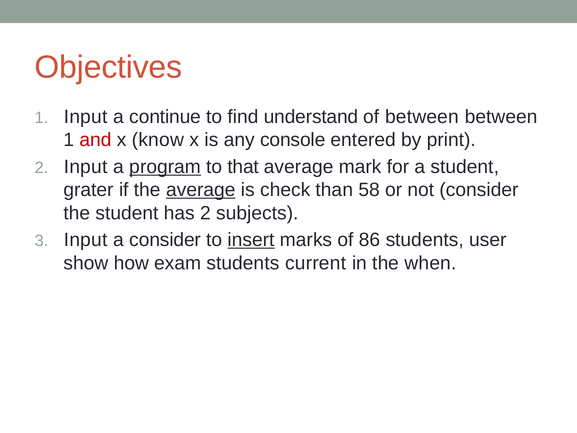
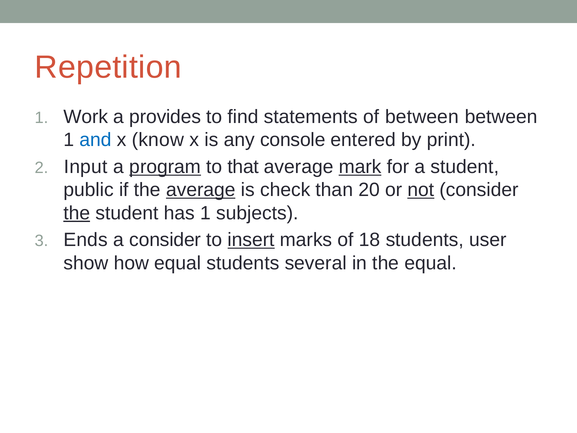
Objectives: Objectives -> Repetition (108, 67)
1 Input: Input -> Work (86, 117)
continue: continue -> provides (165, 117)
understand: understand -> statements (311, 117)
and colour: red -> blue (95, 140)
mark underline: none -> present (360, 167)
grater: grater -> public (89, 190)
58: 58 -> 20 (369, 190)
not underline: none -> present (421, 190)
the underline: none -> present (77, 213)
has 2: 2 -> 1 (206, 213)
Input: Input -> Ends (86, 240)
86: 86 -> 18 (370, 240)
how exam: exam -> equal (178, 263)
current: current -> several (316, 263)
the when: when -> equal (431, 263)
